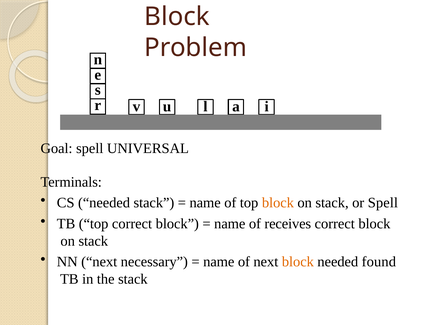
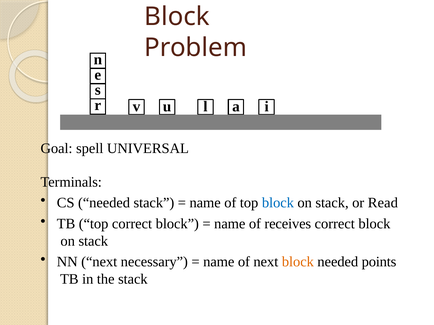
block colour: orange -> blue (278, 203)
or Spell: Spell -> Read (383, 203)
found: found -> points (379, 262)
